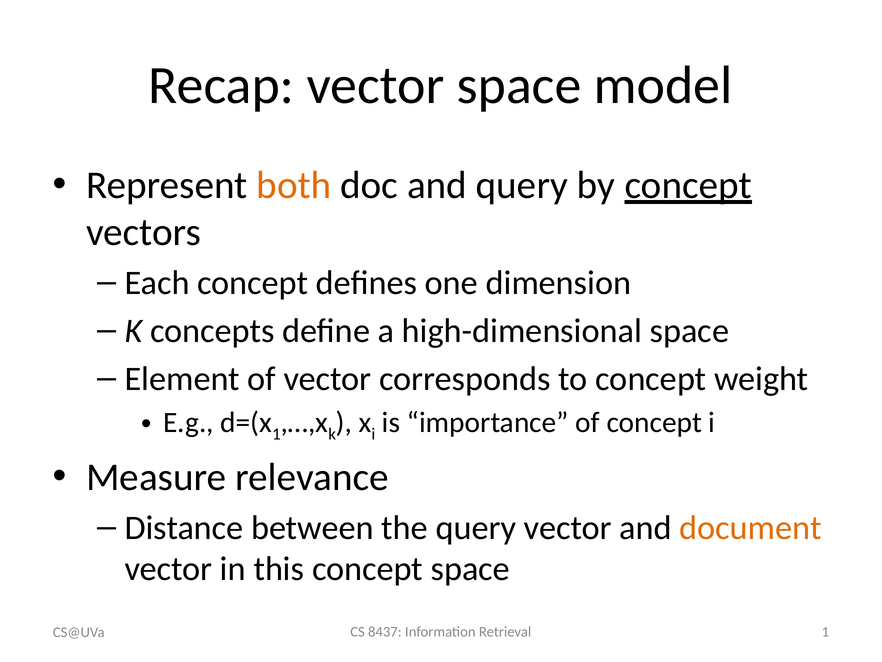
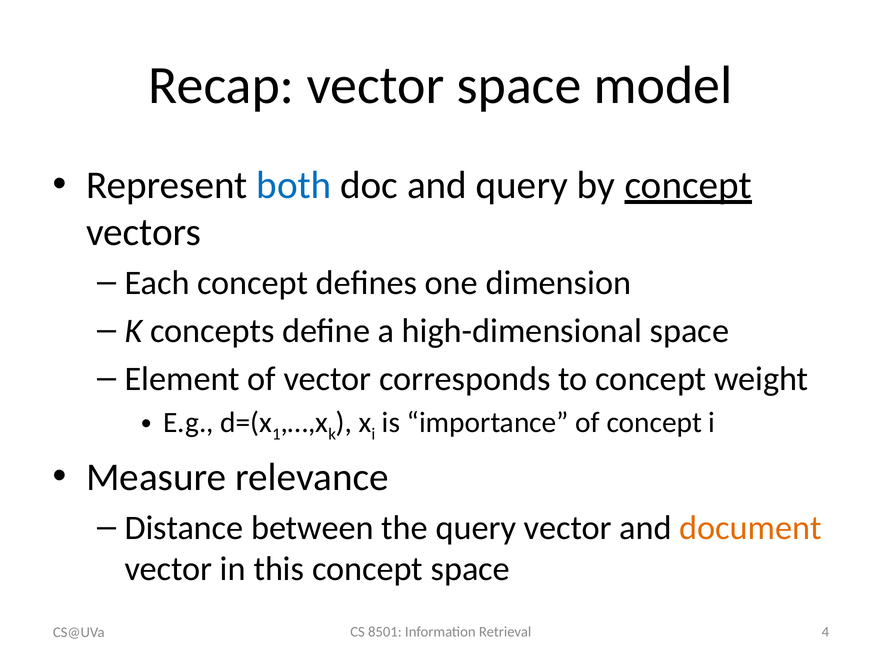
both colour: orange -> blue (294, 185)
8437: 8437 -> 8501 (385, 632)
Retrieval 1: 1 -> 4 (825, 632)
